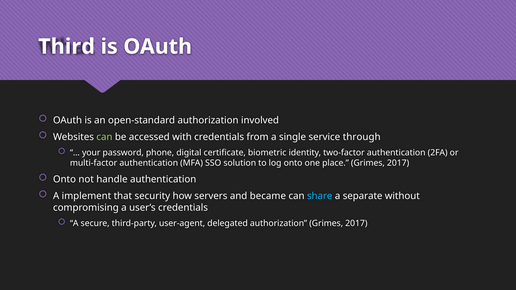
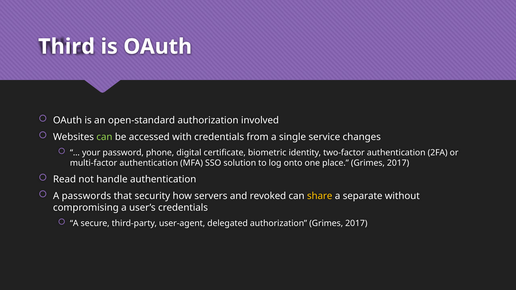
through: through -> changes (362, 137)
Onto: Onto -> Read (64, 179)
implement: implement -> passwords (86, 196)
became: became -> revoked (268, 196)
share colour: light blue -> yellow (320, 196)
